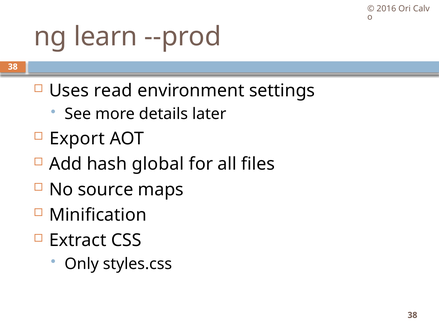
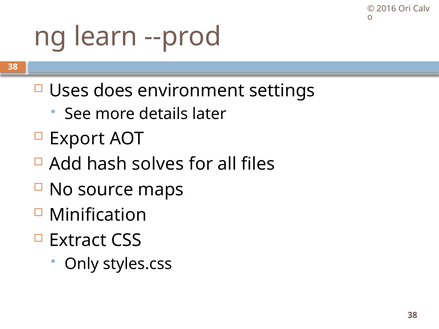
read: read -> does (113, 91)
global: global -> solves (158, 164)
